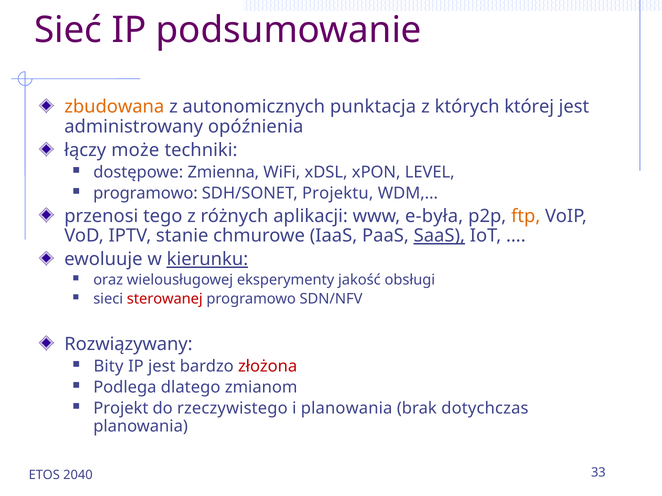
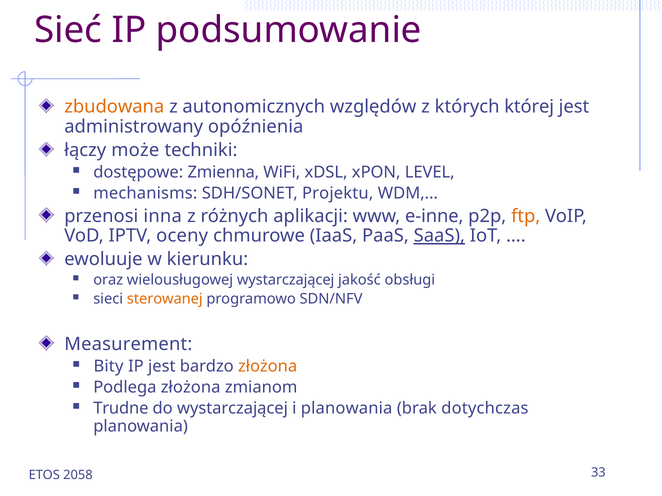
punktacja: punktacja -> względów (373, 107)
programowo: programowo -> mechanisms (145, 194)
tego: tego -> inna (163, 216)
e-była: e-była -> e-inne (434, 216)
stanie: stanie -> oceny (182, 236)
kierunku underline: present -> none (207, 260)
wielousługowej eksperymenty: eksperymenty -> wystarczającej (286, 280)
sterowanej colour: red -> orange (165, 299)
Rozwiązywany: Rozwiązywany -> Measurement (128, 344)
złożona colour: red -> orange (268, 367)
Podlega dlatego: dlatego -> złożona (191, 388)
Projekt: Projekt -> Trudne (121, 409)
do rzeczywistego: rzeczywistego -> wystarczającej (232, 409)
2040: 2040 -> 2058 (78, 475)
